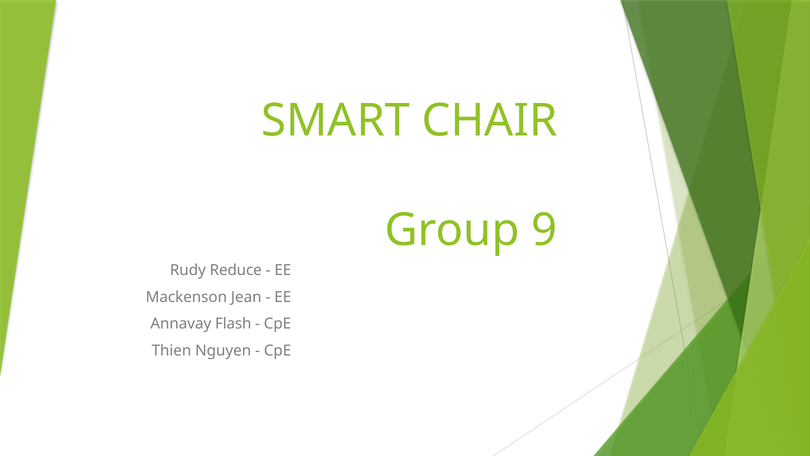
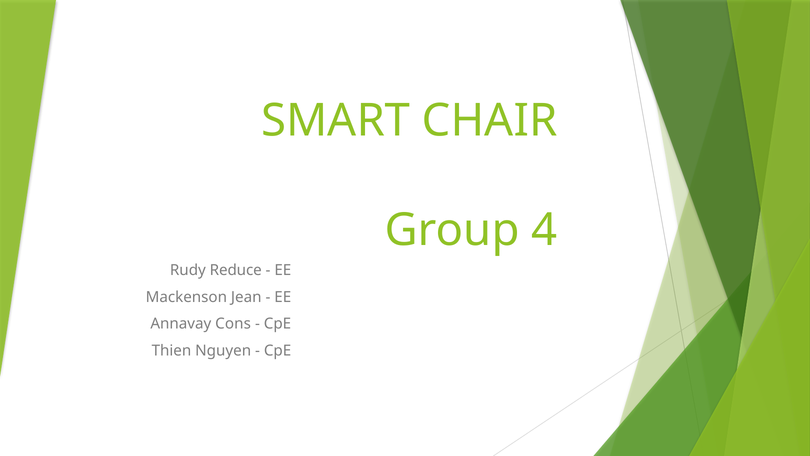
9: 9 -> 4 (544, 230)
Flash: Flash -> Cons (233, 324)
